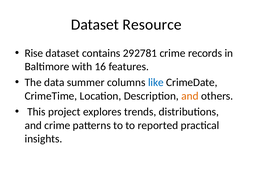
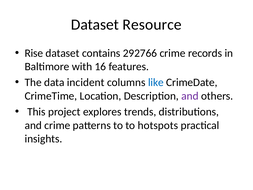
292781: 292781 -> 292766 (140, 53)
summer: summer -> incident (86, 82)
and colour: orange -> purple (190, 96)
reported: reported -> hotspots (158, 125)
